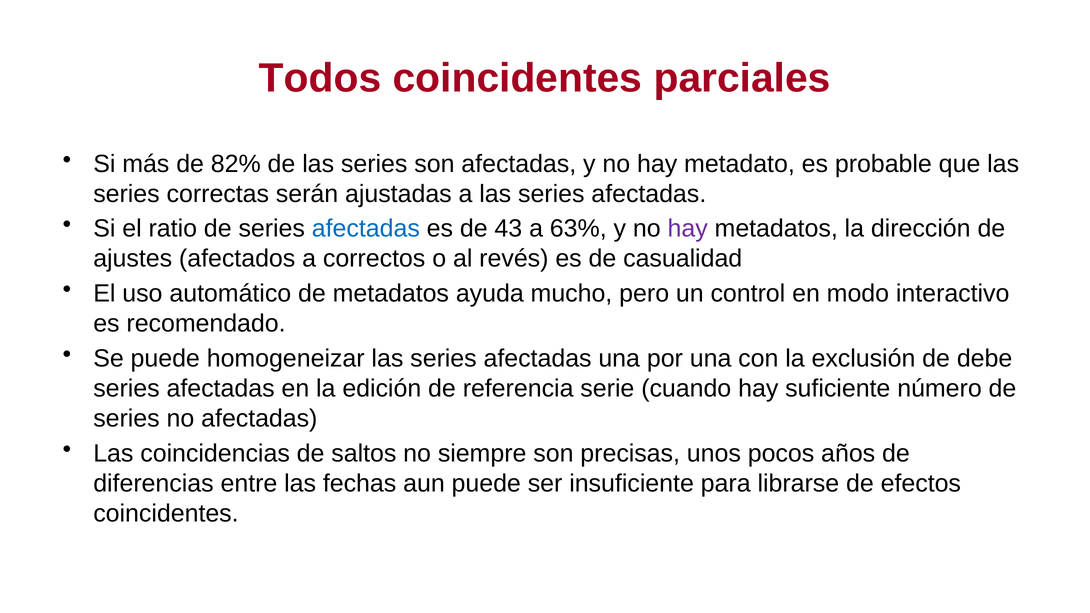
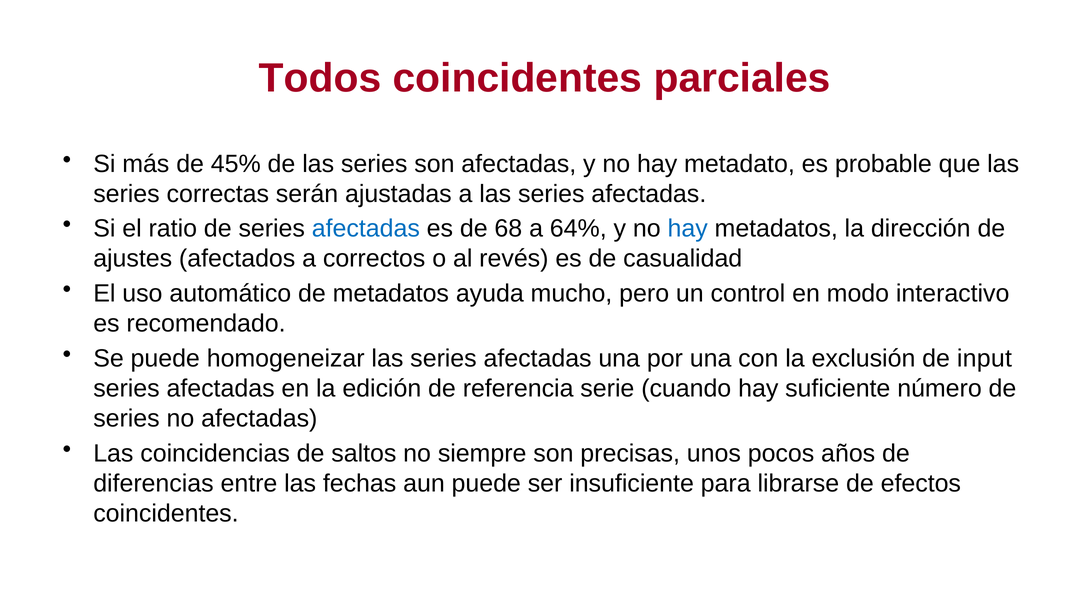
82%: 82% -> 45% (236, 164)
43: 43 -> 68 (508, 229)
63%: 63% -> 64% (578, 229)
hay colour: purple -> blue (688, 229)
debe: debe -> input (984, 359)
